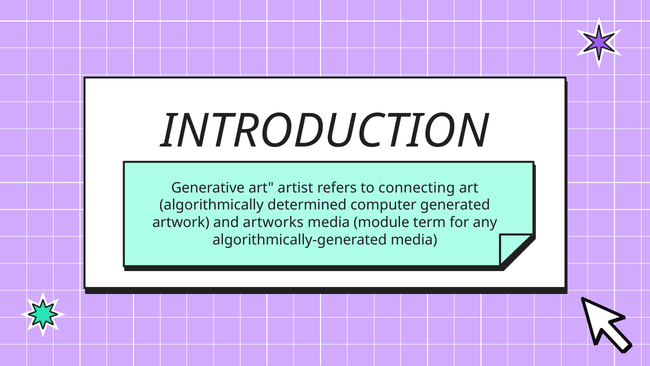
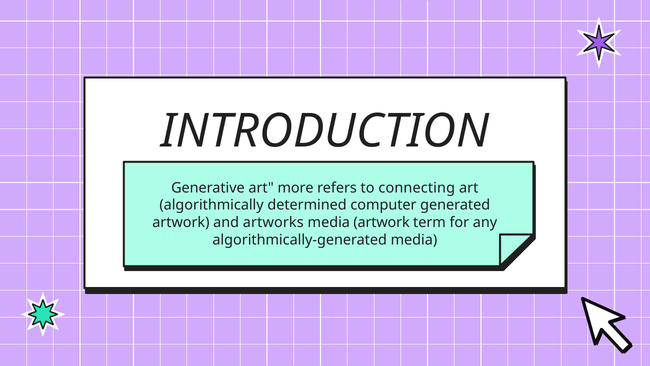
artist: artist -> more (296, 188)
media module: module -> artwork (382, 222)
